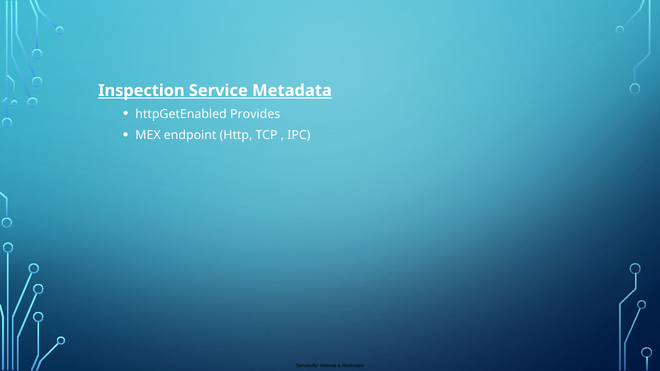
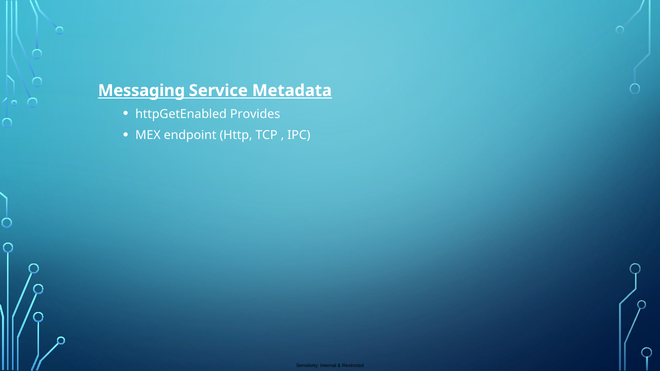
Inspection: Inspection -> Messaging (141, 91)
